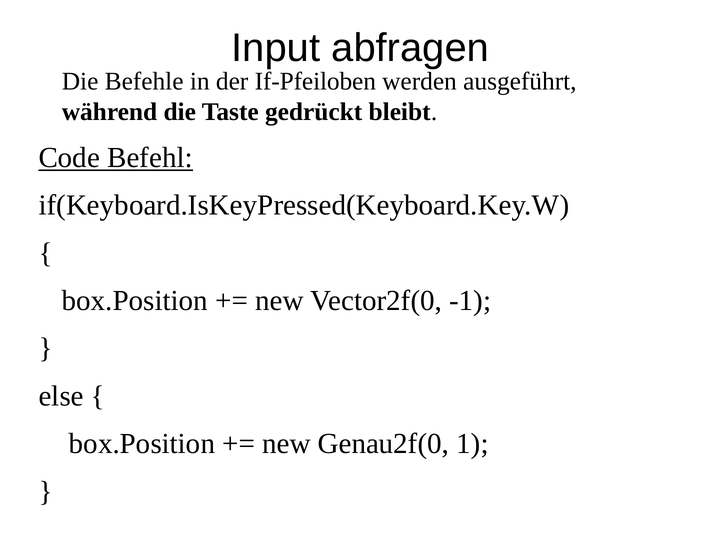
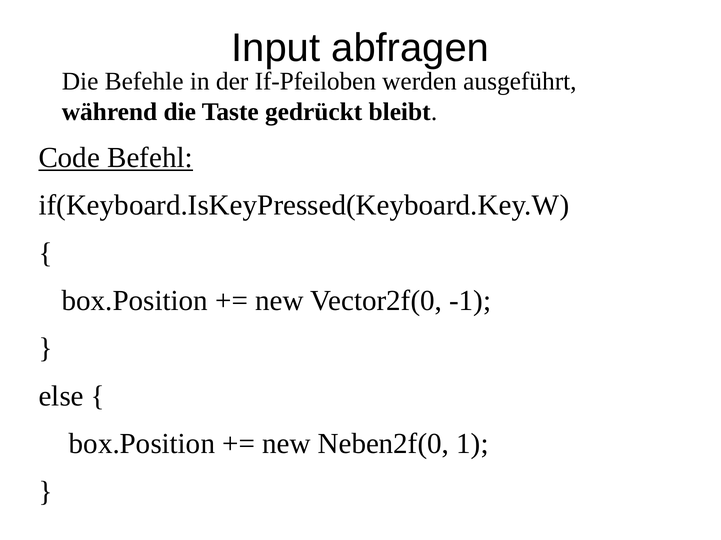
Genau2f(0: Genau2f(0 -> Neben2f(0 (383, 444)
